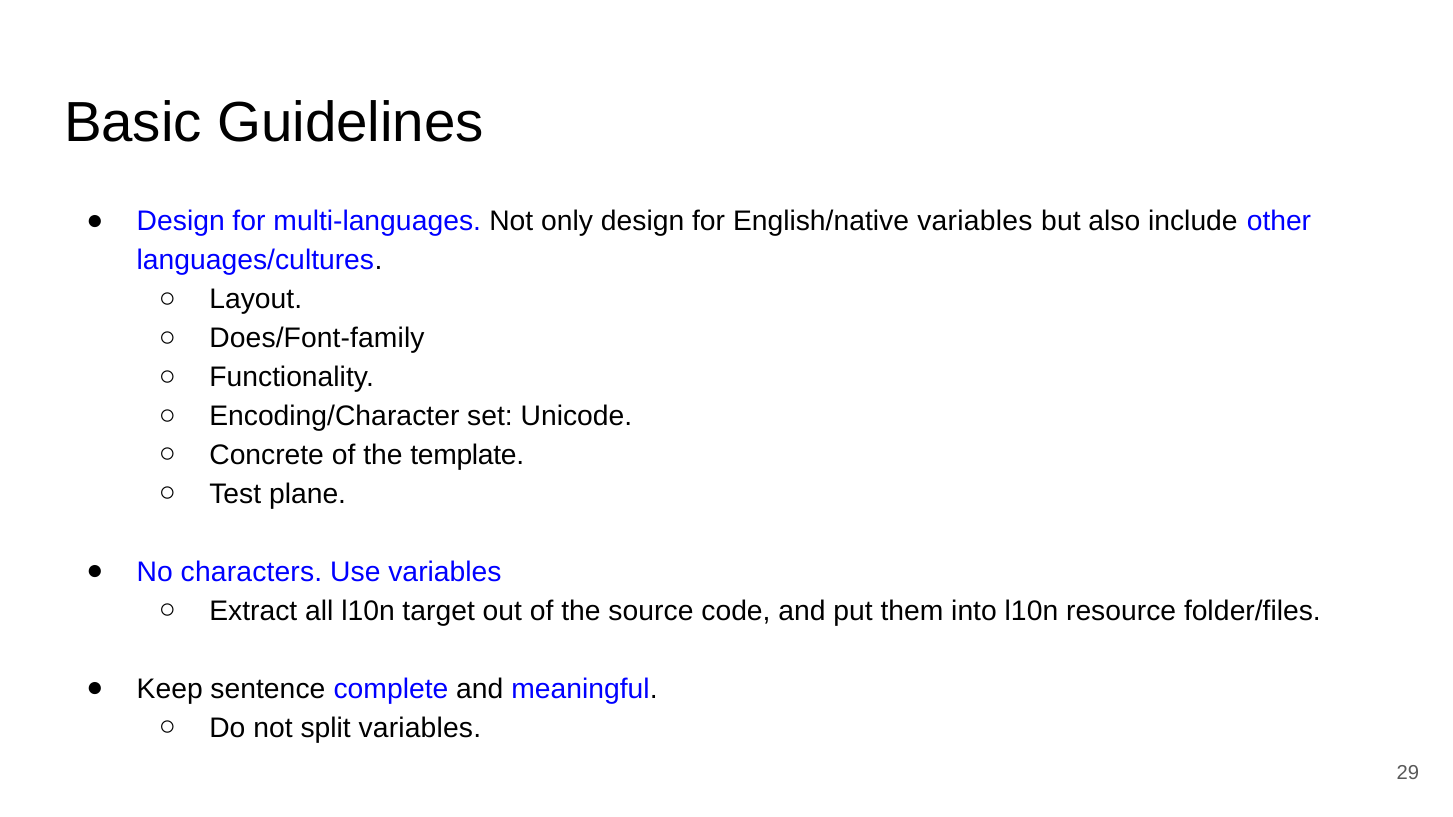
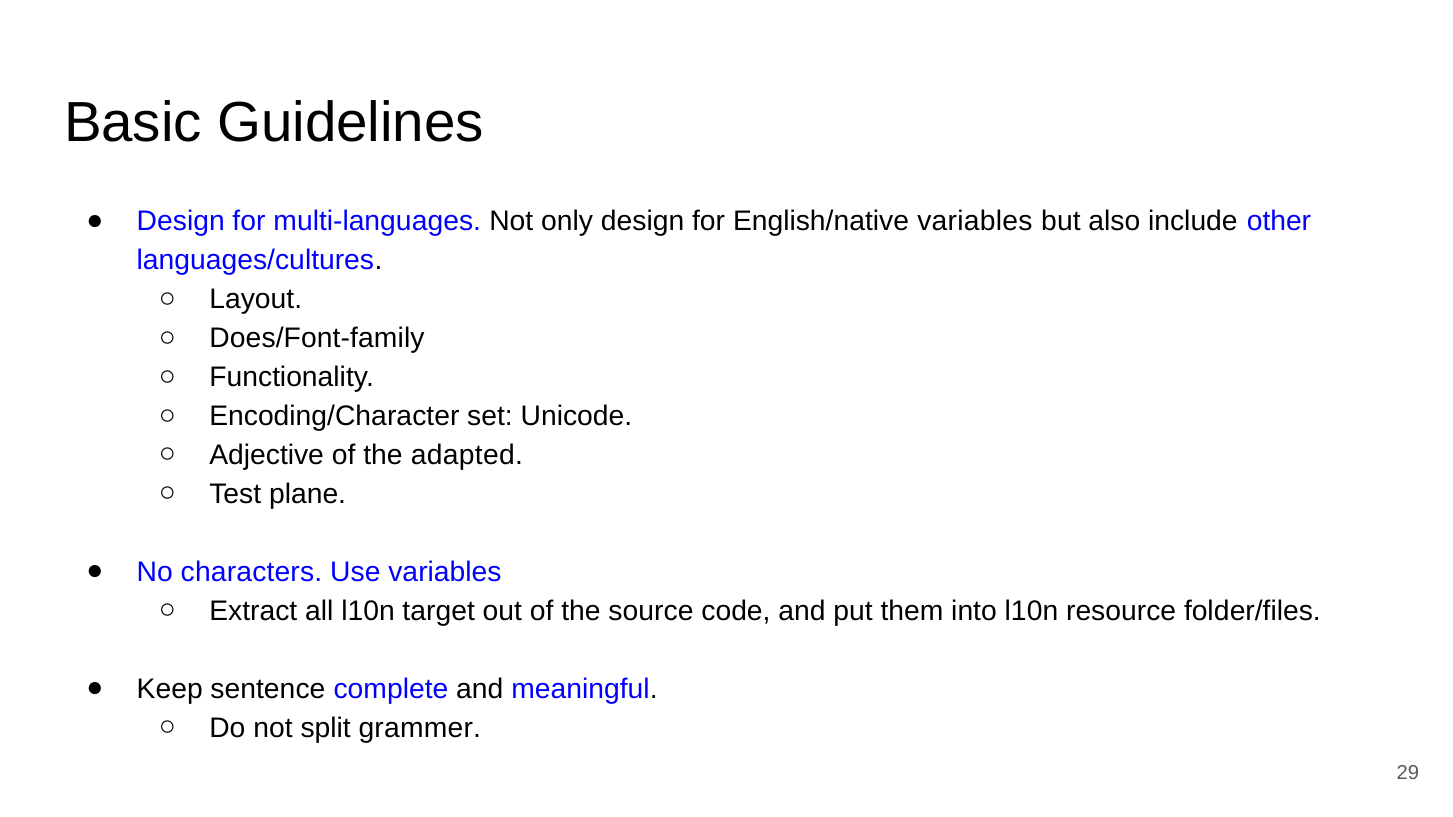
Concrete: Concrete -> Adjective (267, 455)
template: template -> adapted (467, 455)
split variables: variables -> grammer (420, 728)
